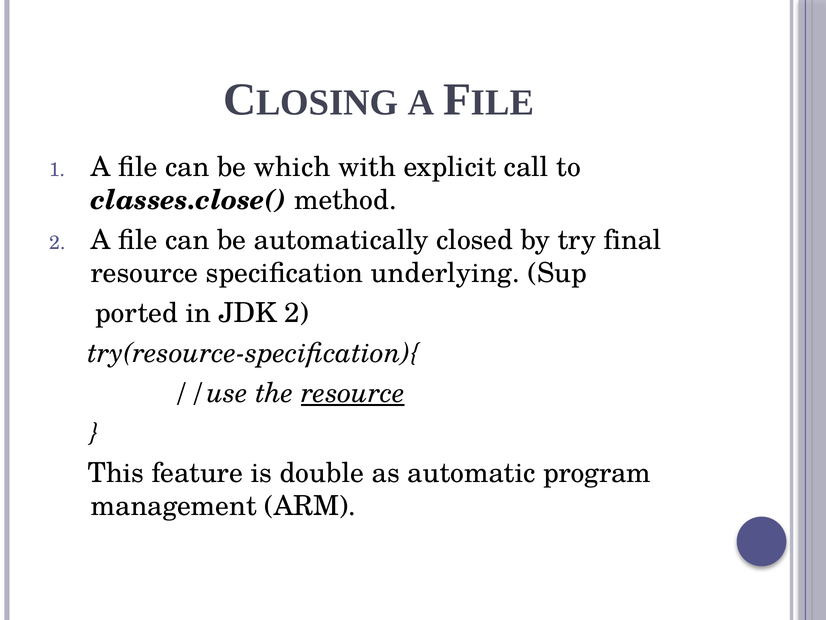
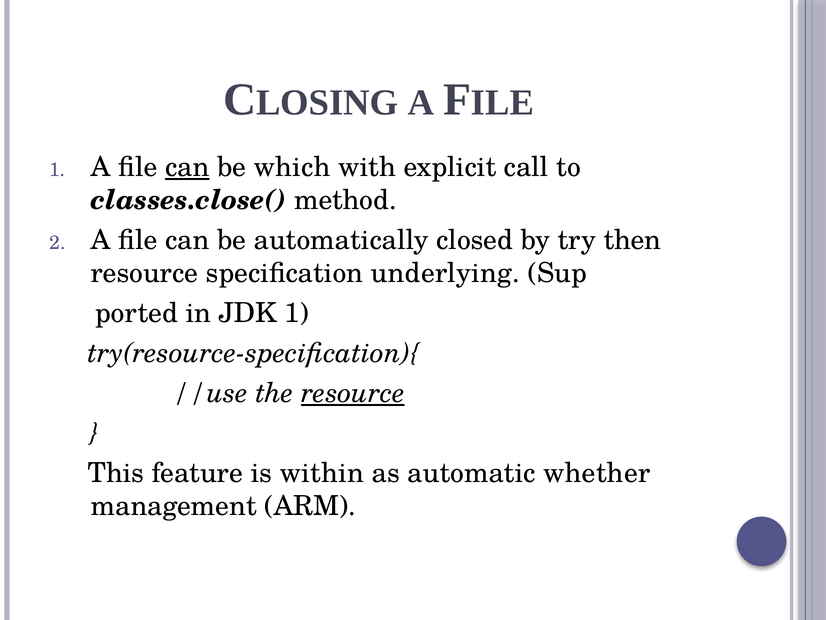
can underline: none -> present (187, 167)
final: final -> then (632, 240)
JDK 2: 2 -> 1 (297, 313)
double: double -> within (322, 473)
program: program -> whether (597, 473)
